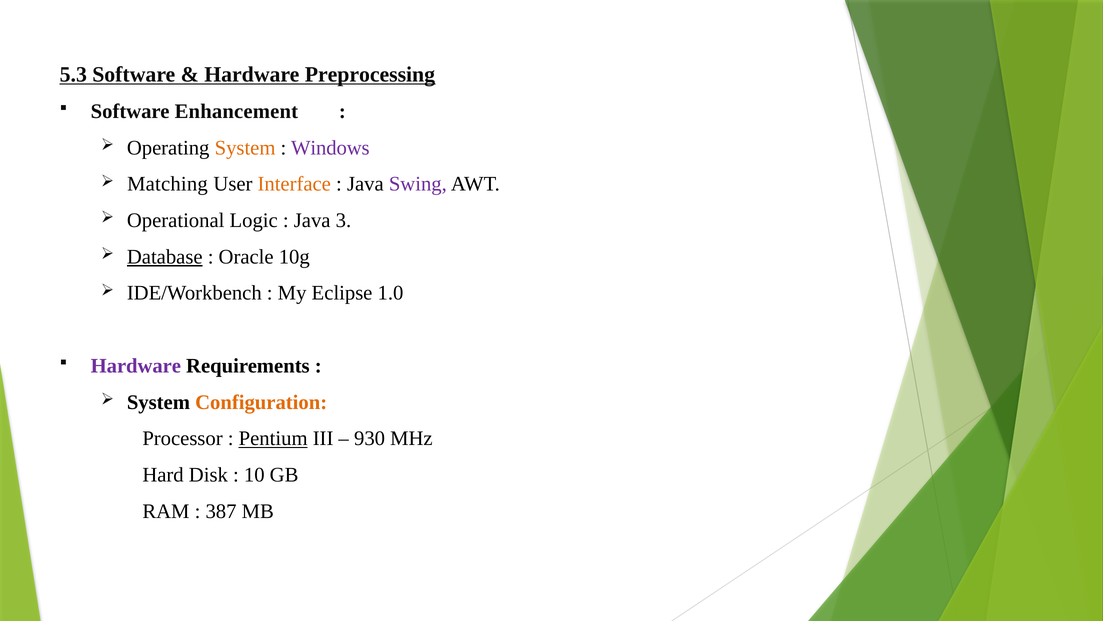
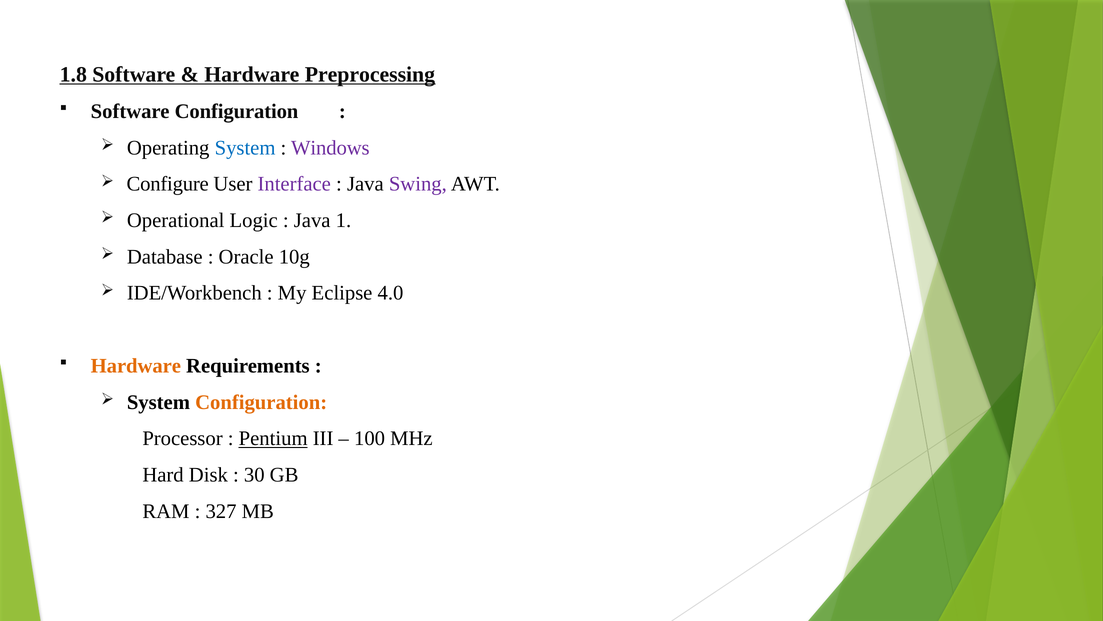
5.3: 5.3 -> 1.8 (73, 74)
Software Enhancement: Enhancement -> Configuration (237, 111)
System colour: orange -> blue (245, 148)
Matching: Matching -> Configure (168, 184)
Interface colour: orange -> purple (294, 184)
3: 3 -> 1 (343, 220)
Database underline: present -> none (165, 257)
1.0: 1.0 -> 4.0 (391, 293)
Hardware colour: purple -> orange (136, 365)
930: 930 -> 100 (370, 438)
10: 10 -> 30 (254, 474)
387: 387 -> 327 (221, 511)
